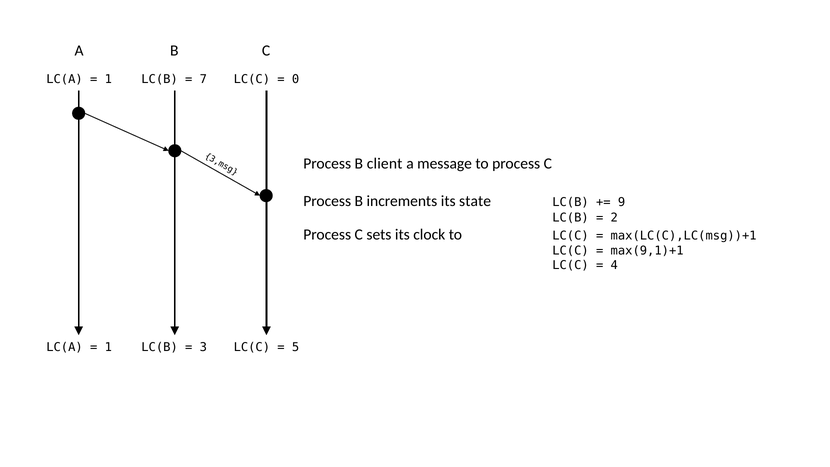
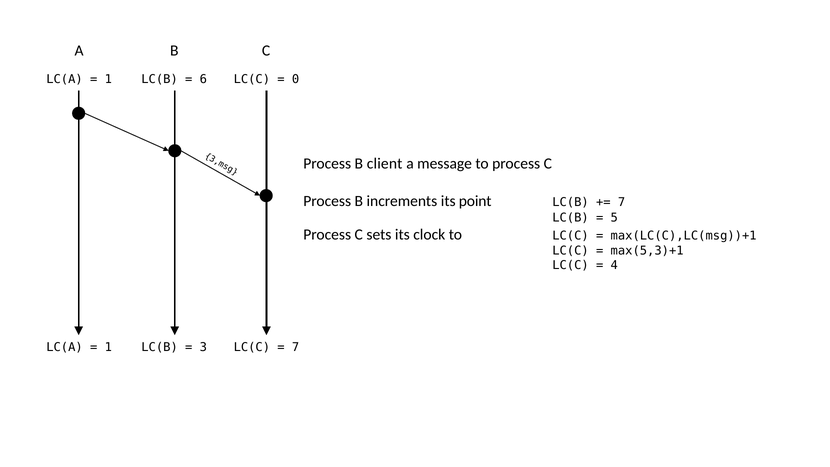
7: 7 -> 6 (203, 79)
state: state -> point (475, 201)
9: 9 -> 7 (622, 202)
2: 2 -> 5 (614, 217)
max(9,1)+1: max(9,1)+1 -> max(5,3)+1 (647, 251)
5: 5 -> 7 (296, 347)
